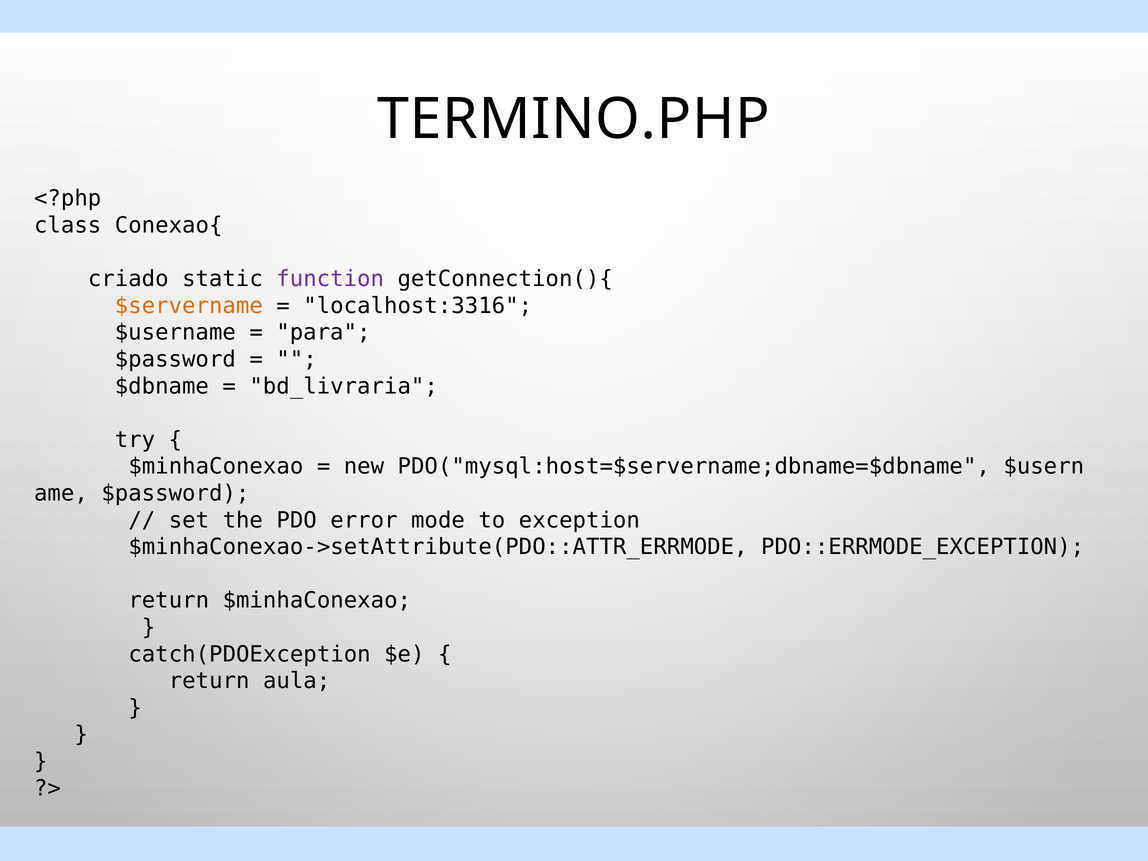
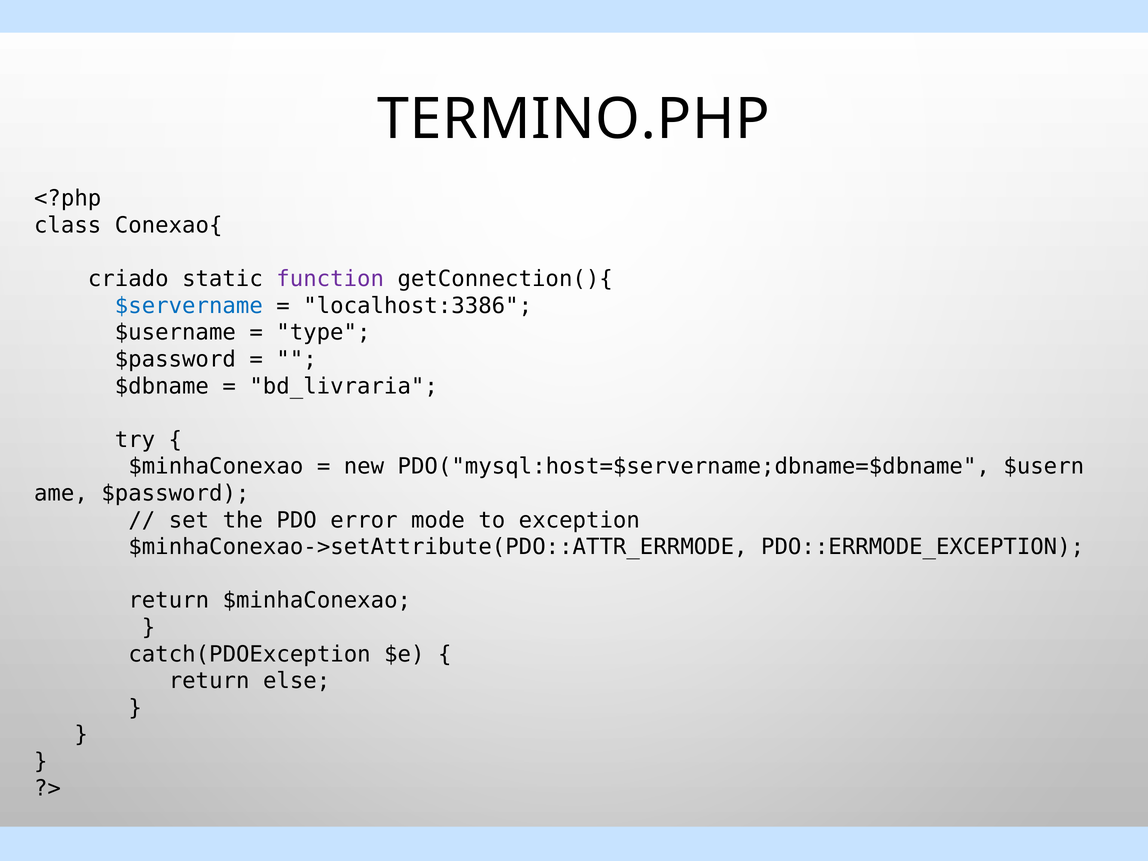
$servername colour: orange -> blue (189, 306)
localhost:3316: localhost:3316 -> localhost:3386 (418, 306)
para: para -> type (323, 333)
aula: aula -> else (297, 681)
